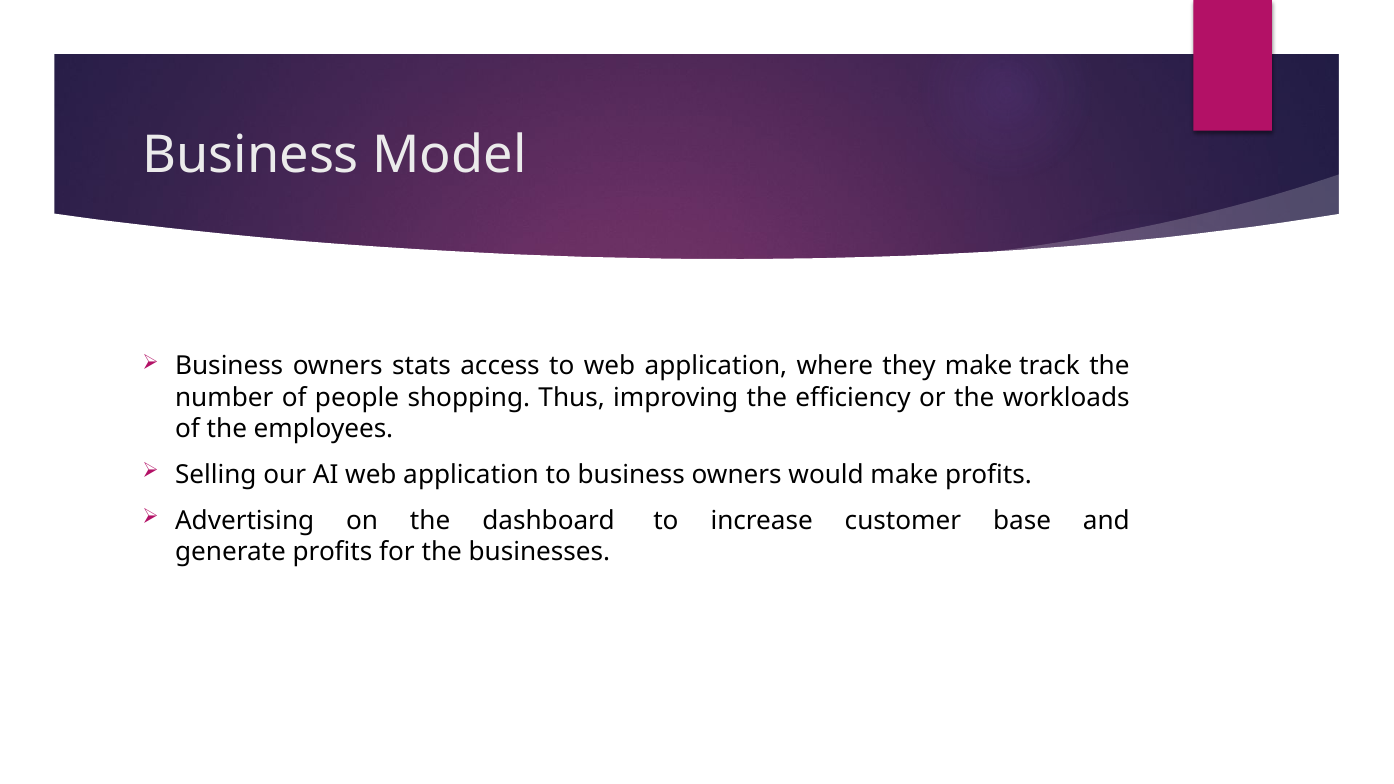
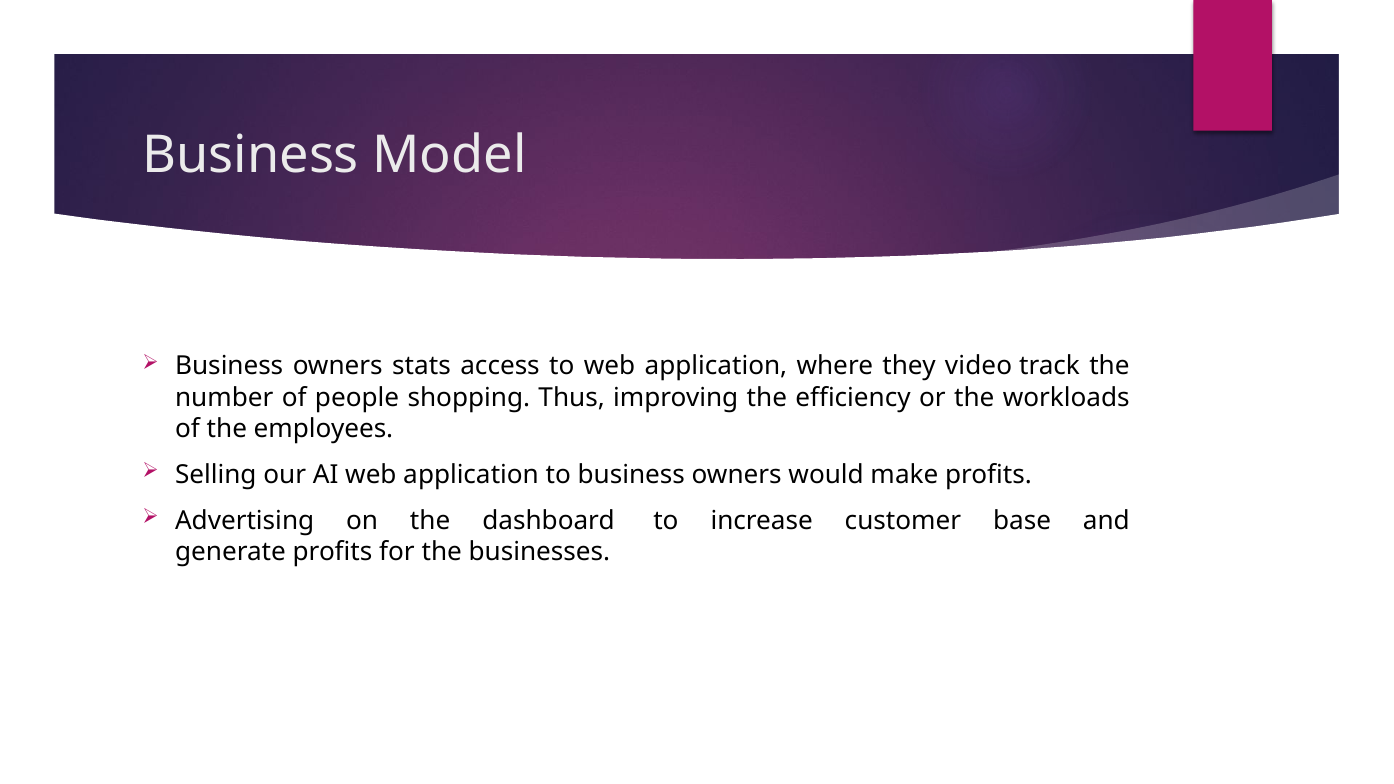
they make: make -> video (979, 366)
